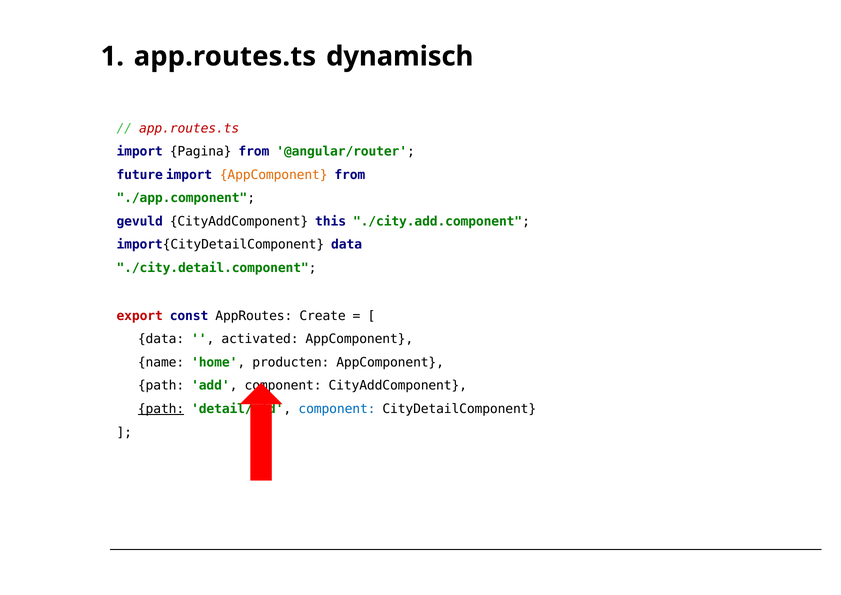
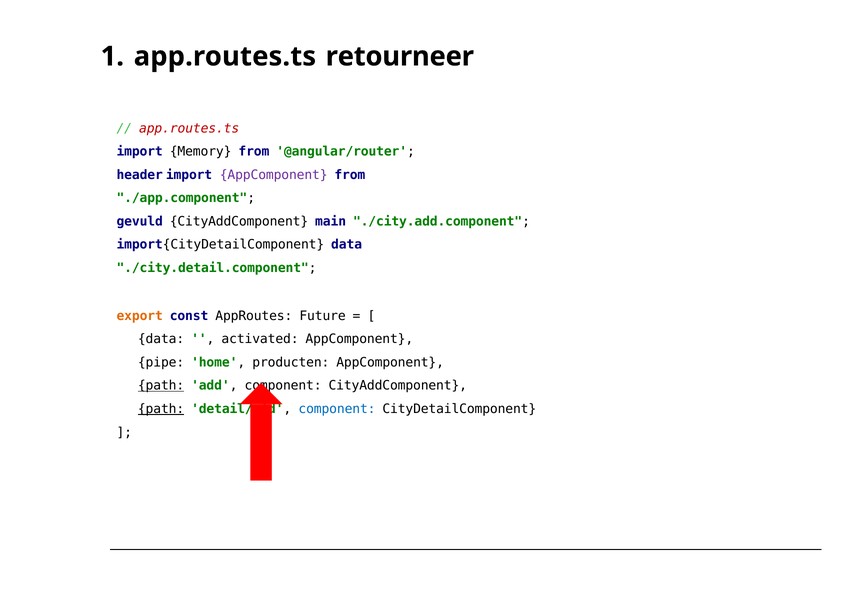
dynamisch: dynamisch -> retourneer (400, 56)
Pagina: Pagina -> Memory (201, 152)
future: future -> header (140, 175)
AppComponent colour: orange -> purple (274, 175)
this: this -> main (331, 221)
export colour: red -> orange (140, 316)
Create: Create -> Future (323, 316)
name: name -> pipe (161, 362)
path underline: none -> present (161, 386)
